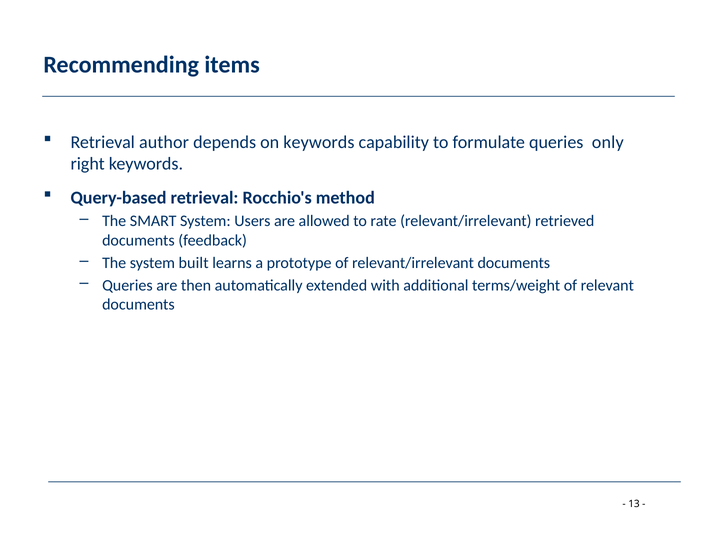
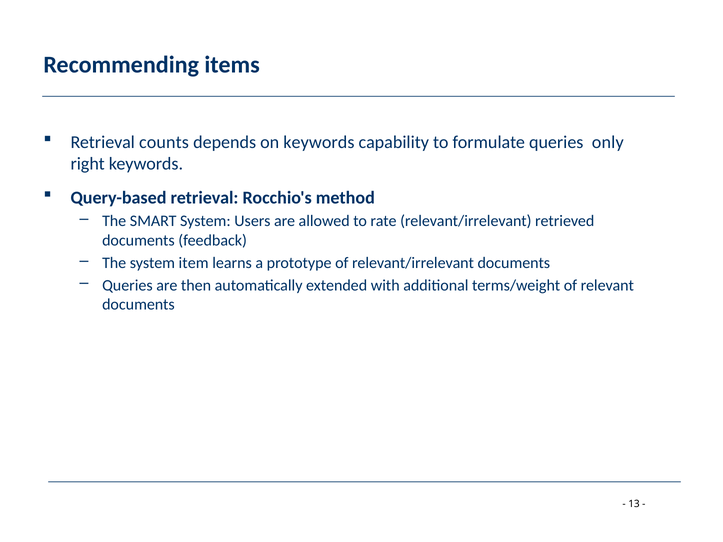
author: author -> counts (164, 142)
built: built -> item (194, 263)
